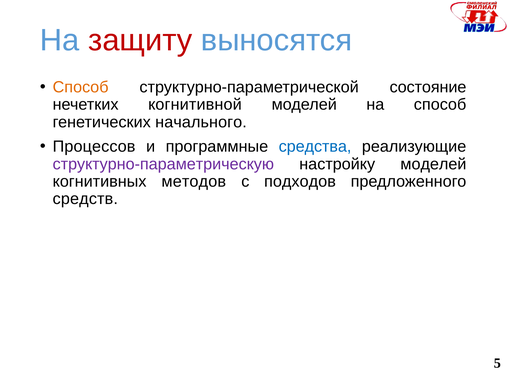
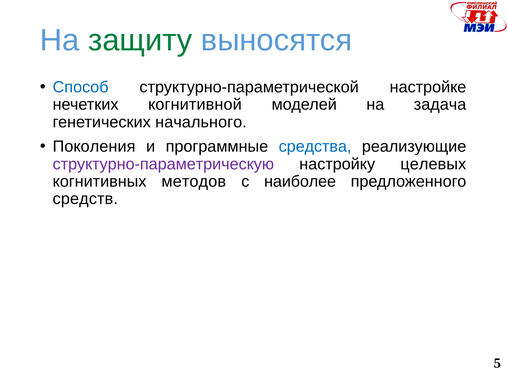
защиту colour: red -> green (140, 40)
Способ colour: orange -> blue (81, 87)
состояние: состояние -> настройке (428, 87)
на способ: способ -> задача (440, 105)
Процессов: Процессов -> Поколения (94, 147)
настройку моделей: моделей -> целевых (433, 164)
подходов: подходов -> наиболее (300, 182)
